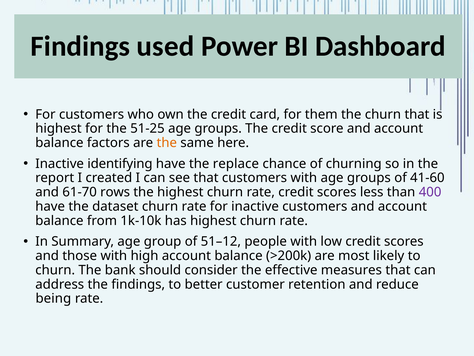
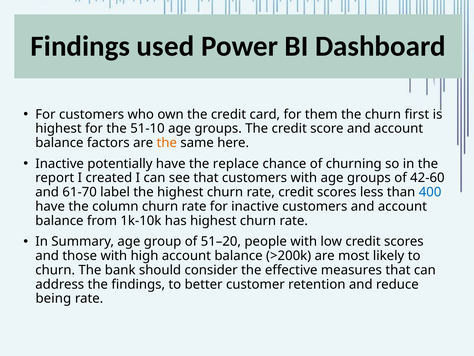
churn that: that -> first (417, 114)
51-25: 51-25 -> 51-10 (147, 128)
identifying: identifying -> potentially (120, 163)
41-60: 41-60 -> 42-60 (427, 178)
rows: rows -> label (115, 192)
400 colour: purple -> blue (430, 192)
dataset: dataset -> column (115, 206)
51–12: 51–12 -> 51–20 (221, 241)
